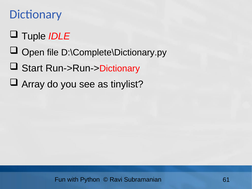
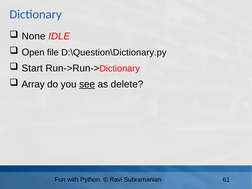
Tuple: Tuple -> None (34, 36)
D:\Complete\Dictionary.py: D:\Complete\Dictionary.py -> D:\Question\Dictionary.py (114, 53)
see underline: none -> present (87, 84)
tinylist: tinylist -> delete (127, 84)
